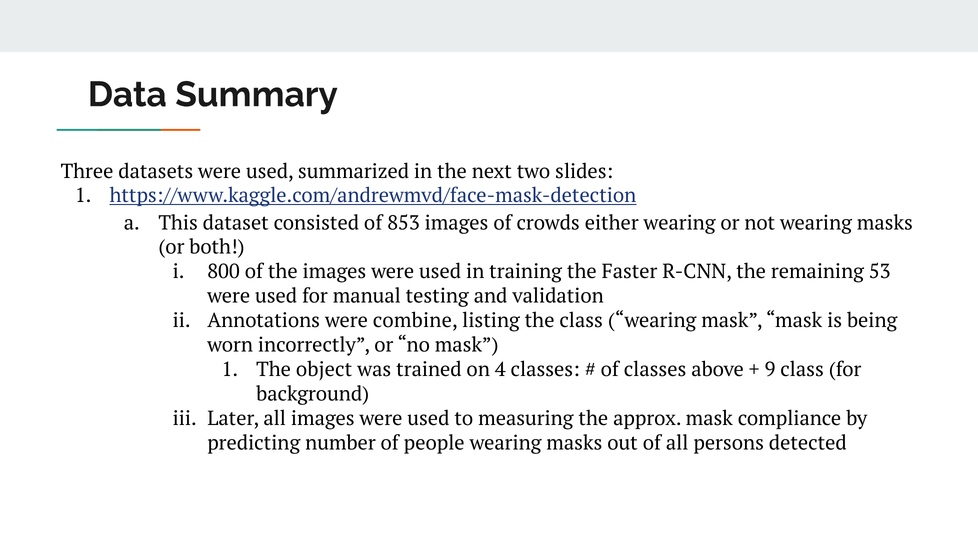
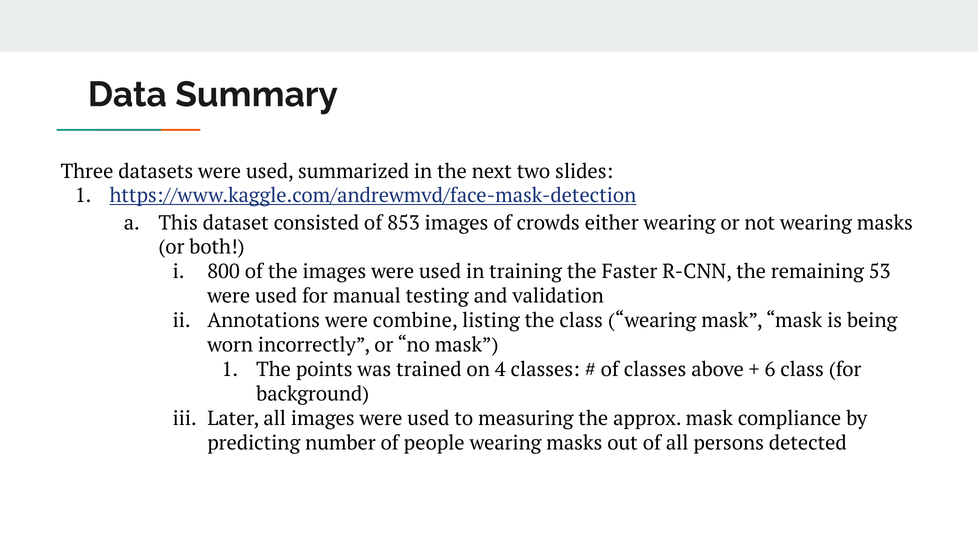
object: object -> points (324, 370)
9: 9 -> 6 (770, 370)
